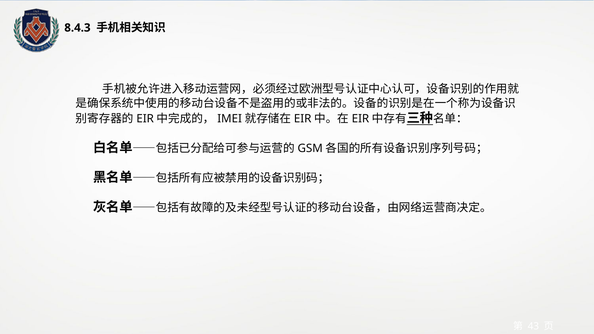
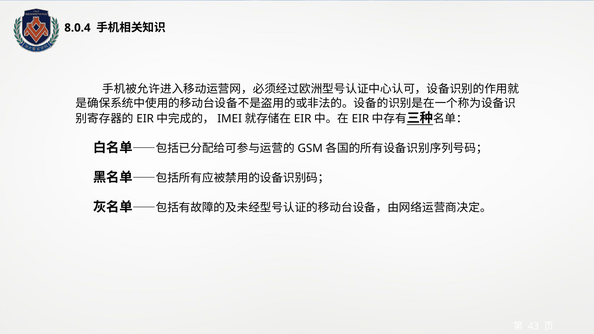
8.4.3: 8.4.3 -> 8.0.4 (77, 28)
